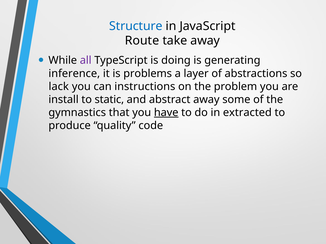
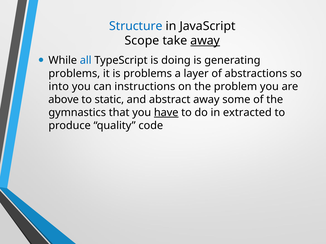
Route: Route -> Scope (142, 41)
away underline: none -> present (205, 41)
all colour: purple -> blue (86, 61)
inference: inference -> problems (74, 74)
lack: lack -> into (59, 87)
install: install -> above (64, 100)
